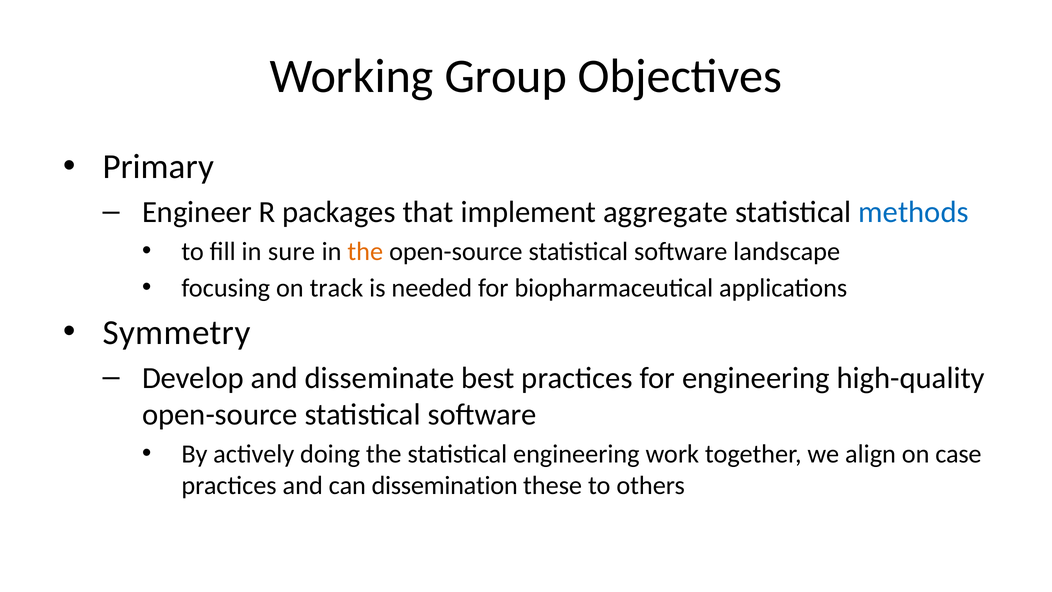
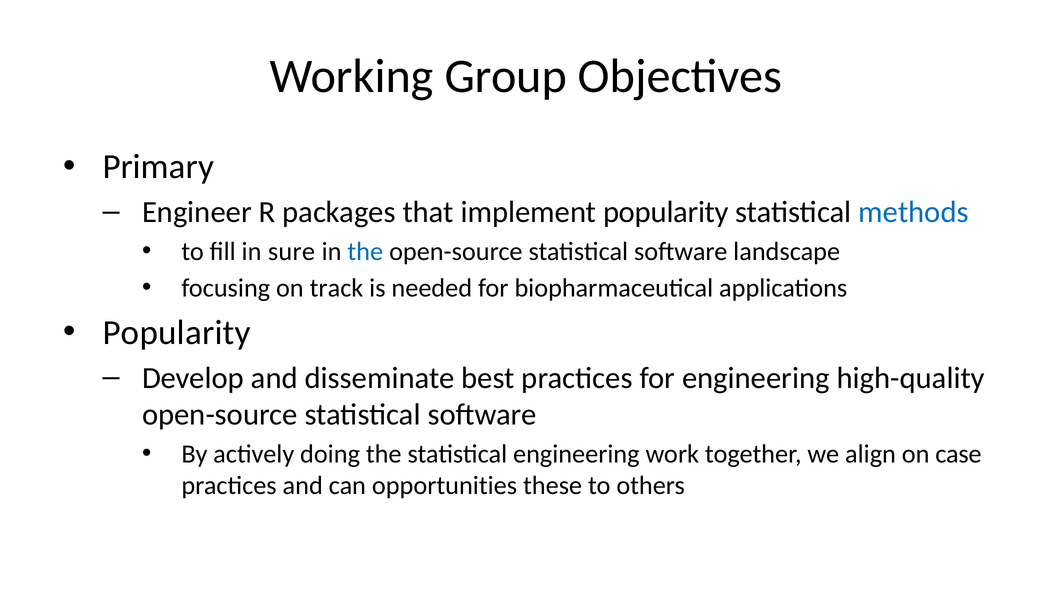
implement aggregate: aggregate -> popularity (666, 212)
the colour: orange -> blue (365, 251)
Symmetry: Symmetry -> Popularity (177, 333)
dissemination: dissemination -> opportunities (445, 485)
